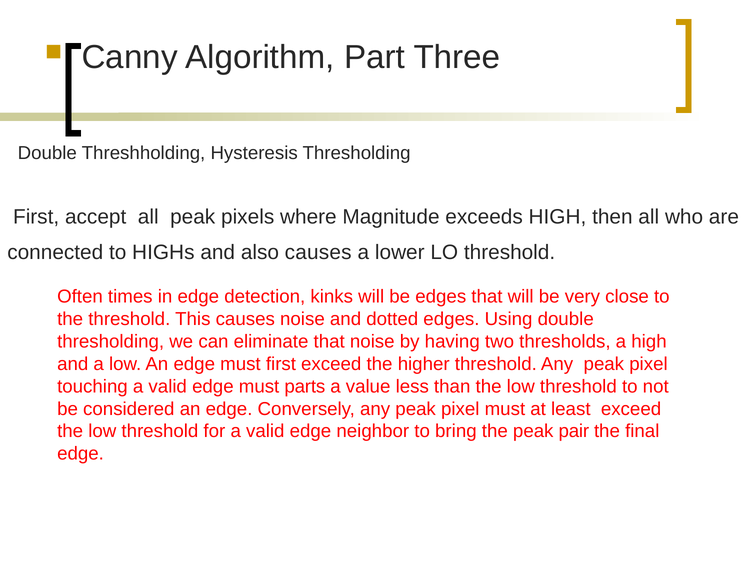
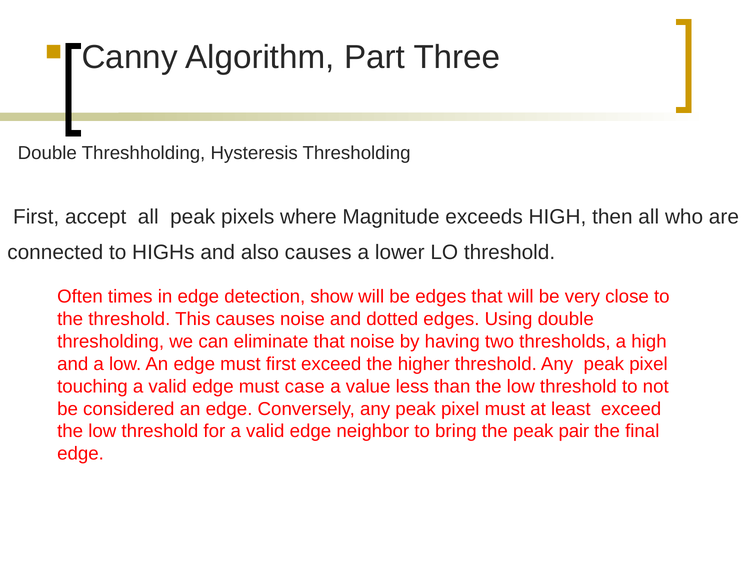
kinks: kinks -> show (332, 297)
parts: parts -> case (305, 386)
